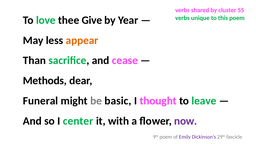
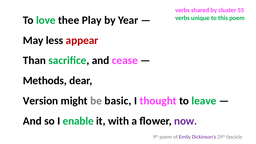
Give: Give -> Play (92, 20)
appear colour: orange -> red (82, 40)
Funeral: Funeral -> Version (41, 101)
center: center -> enable (78, 121)
